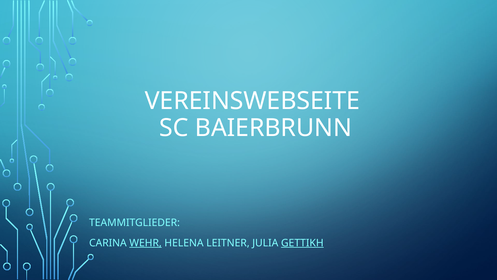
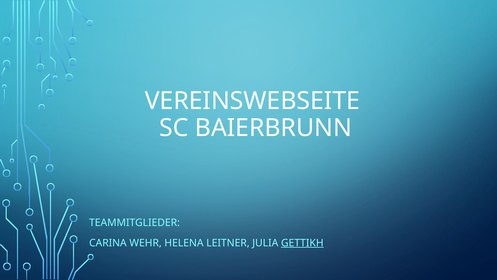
WEHR underline: present -> none (146, 243)
